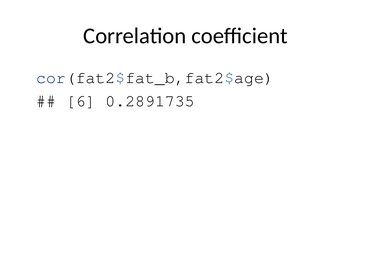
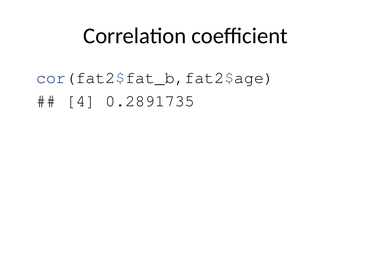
6: 6 -> 4 (81, 101)
